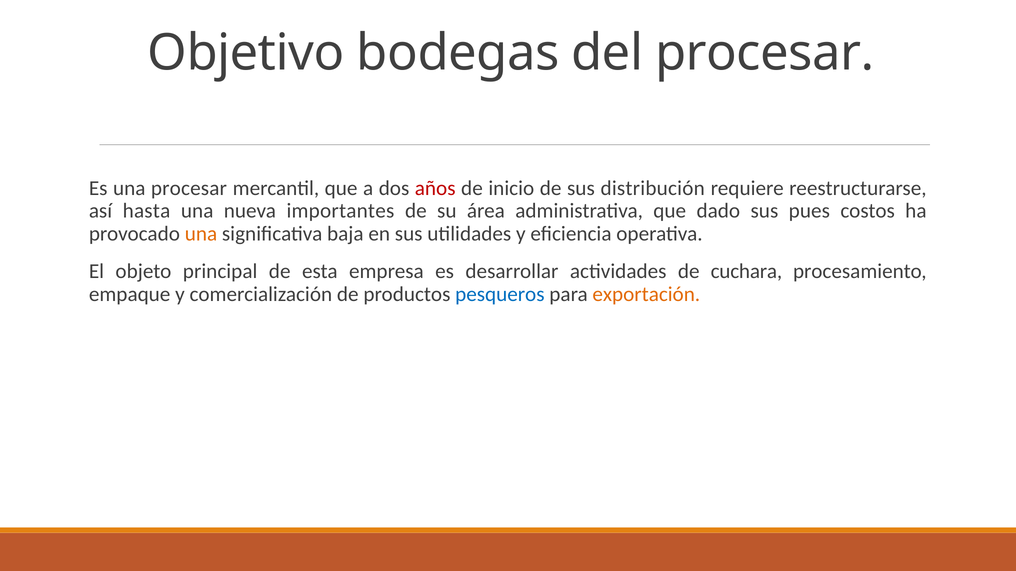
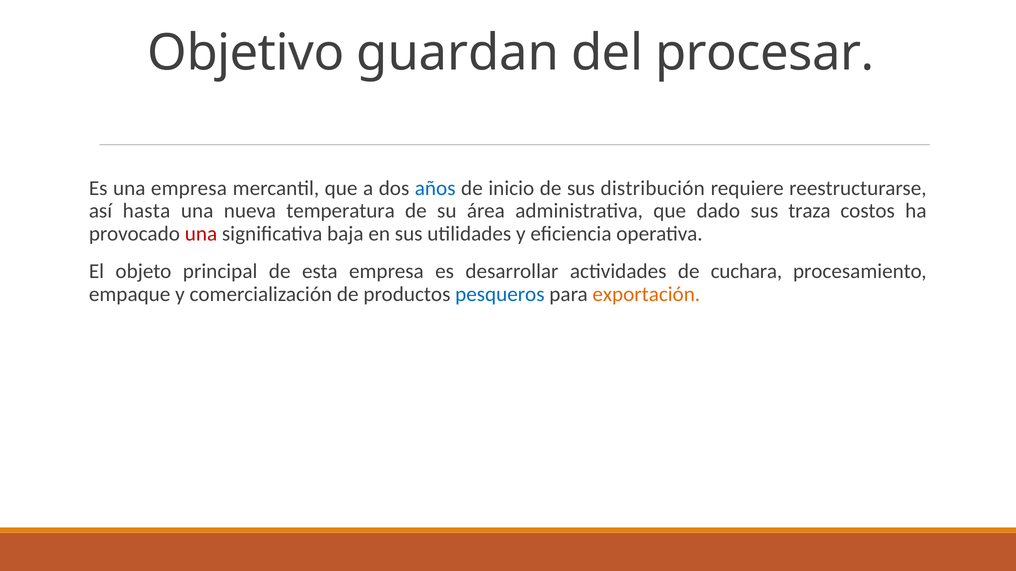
bodegas: bodegas -> guardan (458, 53)
una procesar: procesar -> empresa (189, 188)
años colour: red -> blue (435, 188)
importantes: importantes -> temperatura (341, 211)
pues: pues -> traza (809, 211)
una colour: orange -> red (201, 234)
